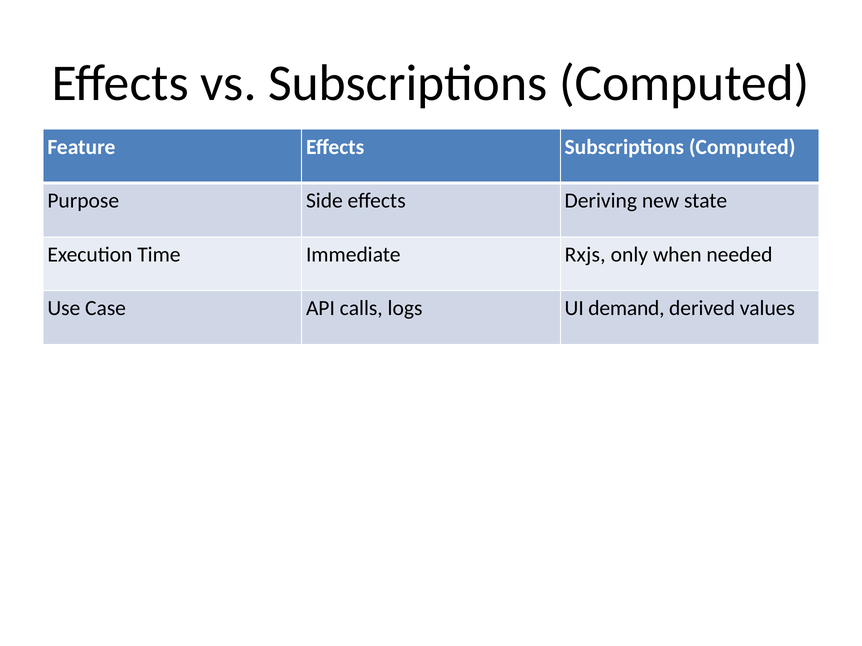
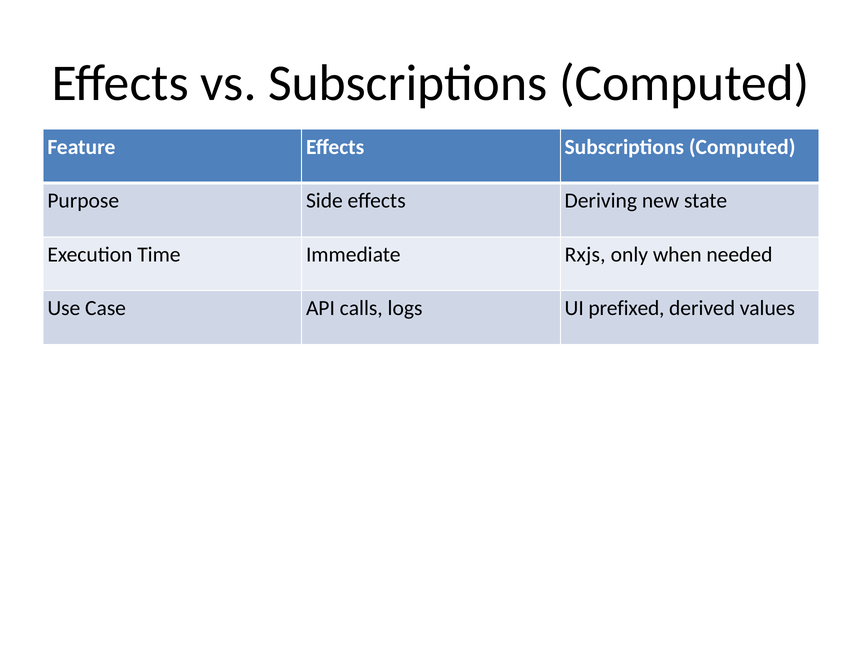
demand: demand -> prefixed (626, 309)
